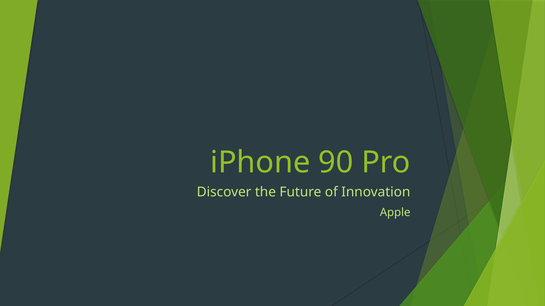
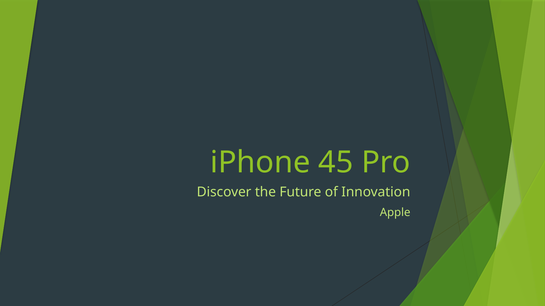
90: 90 -> 45 (336, 163)
